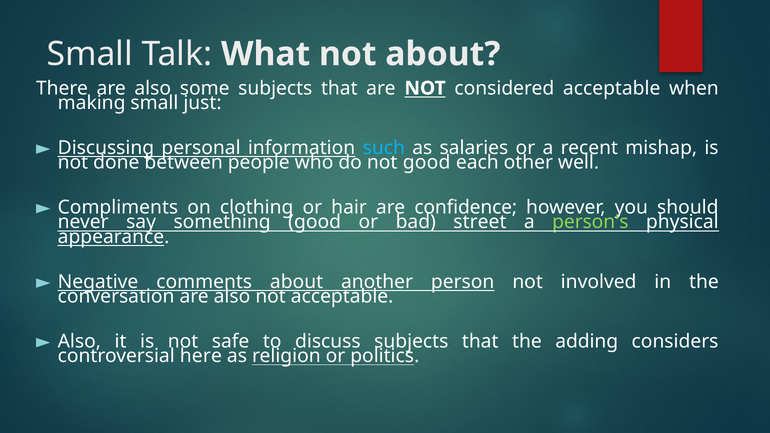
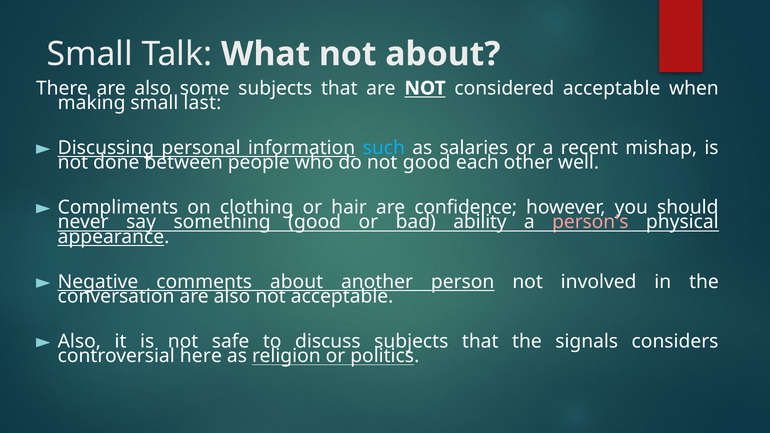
just: just -> last (202, 103)
street: street -> ability (480, 222)
person's colour: light green -> pink (590, 222)
adding: adding -> signals (587, 342)
